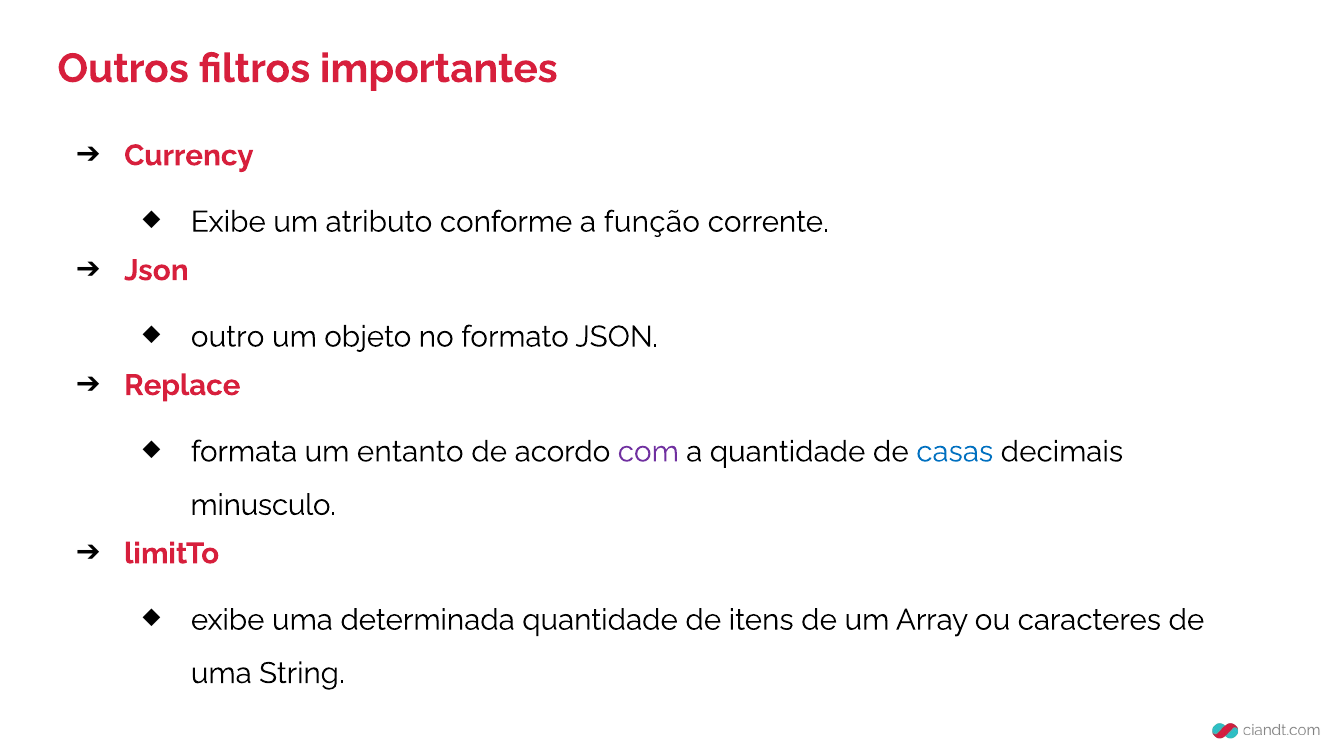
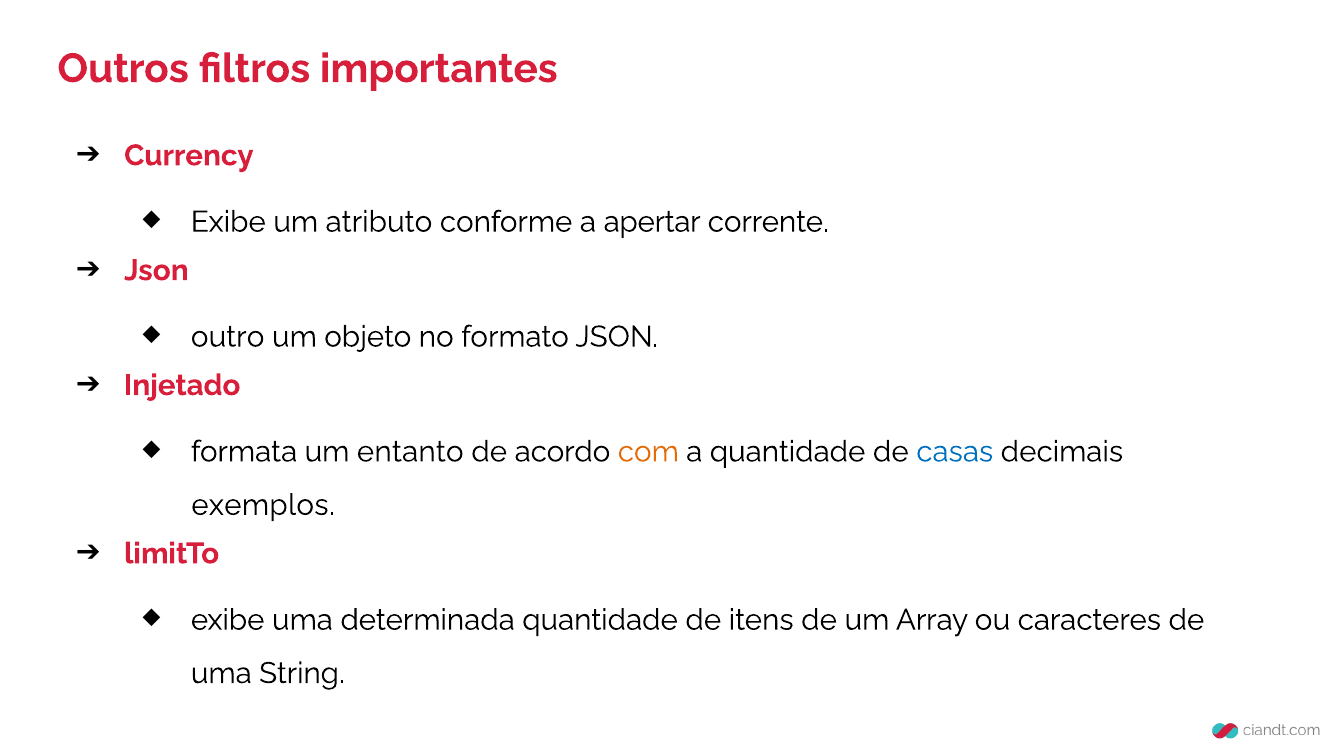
função: função -> apertar (652, 222)
Replace: Replace -> Injetado (182, 385)
com colour: purple -> orange (648, 452)
minusculo: minusculo -> exemplos (263, 505)
